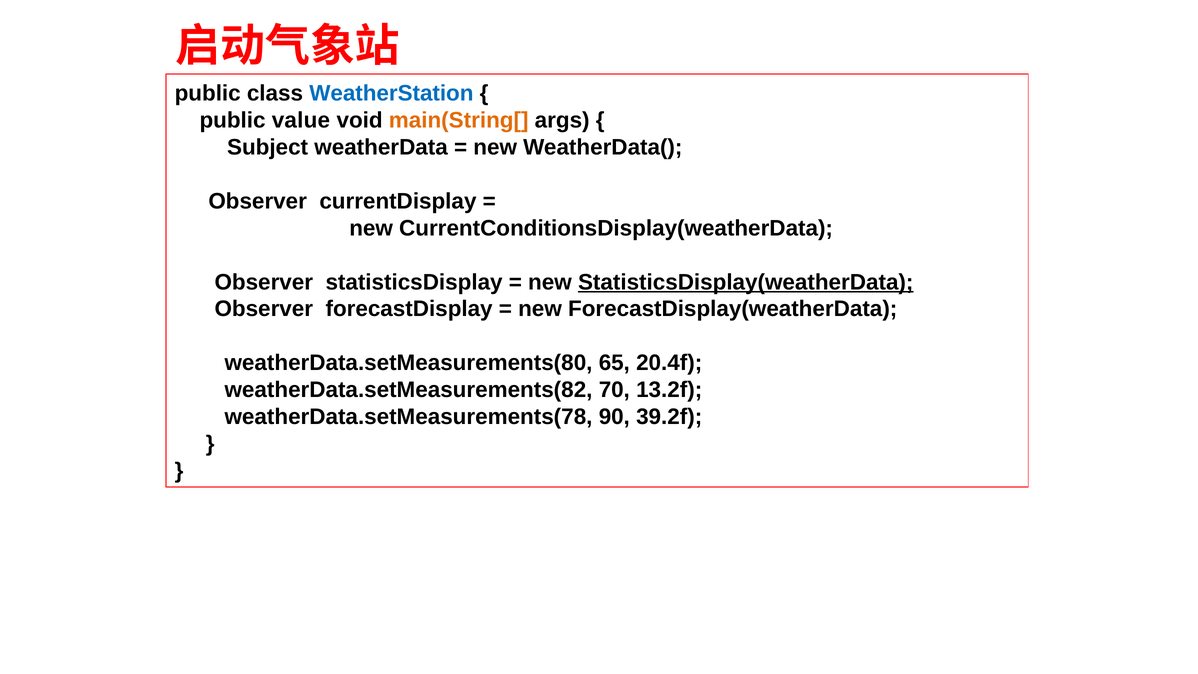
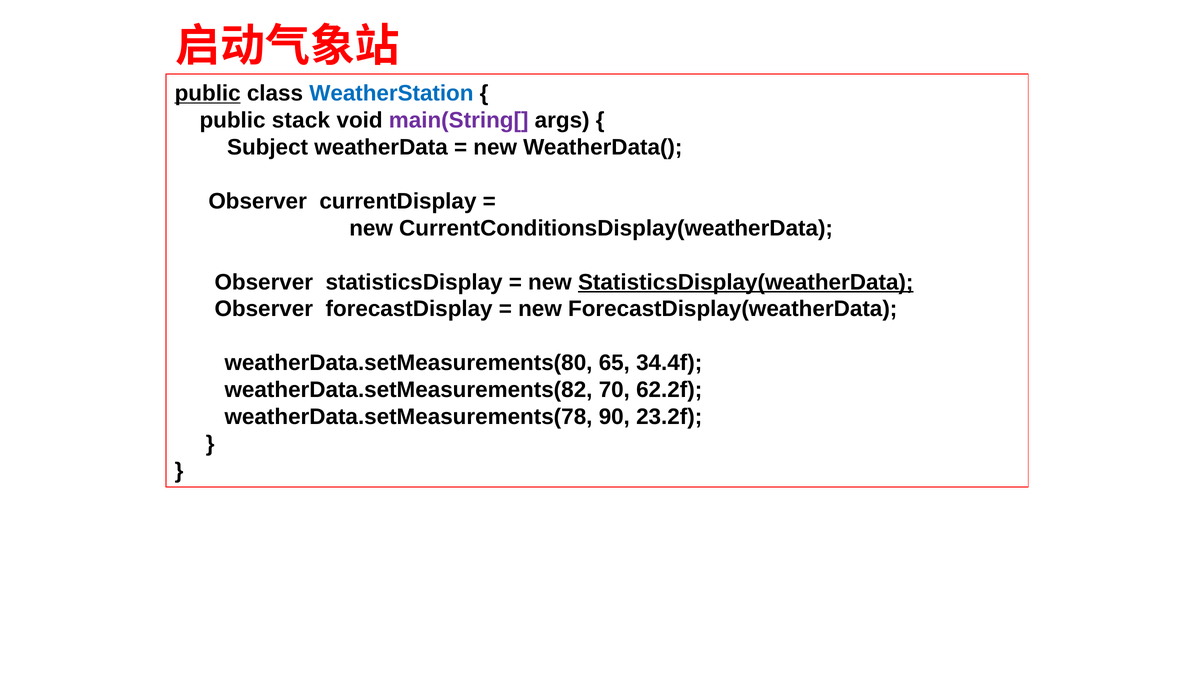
public underline: none -> present (208, 93)
value: value -> stack (301, 120)
main(String[ colour: orange -> purple (459, 120)
20.4f: 20.4f -> 34.4f (669, 363)
13.2f: 13.2f -> 62.2f (669, 390)
39.2f: 39.2f -> 23.2f (669, 417)
